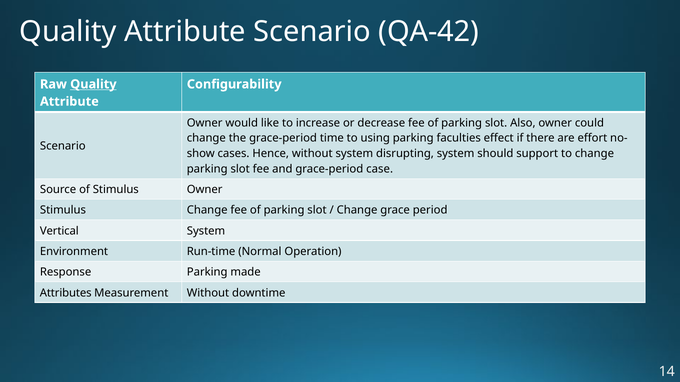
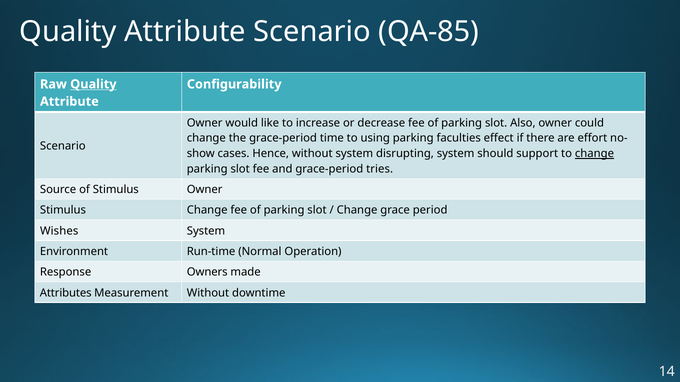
QA-42: QA-42 -> QA-85 (429, 32)
change underline: none -> present (594, 154)
case: case -> tries (380, 169)
Vertical: Vertical -> Wishes (59, 231)
Response Parking: Parking -> Owners (207, 273)
